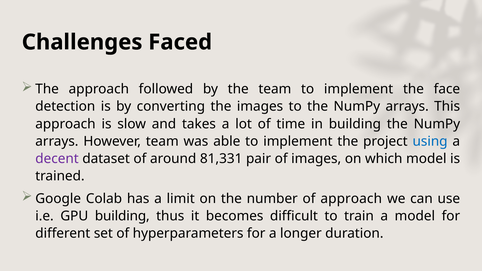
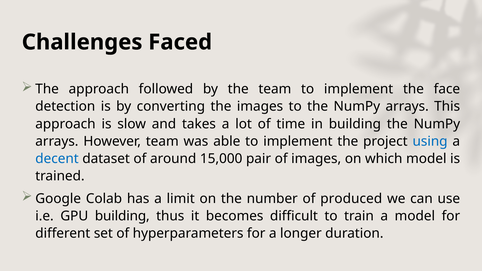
decent colour: purple -> blue (57, 159)
81,331: 81,331 -> 15,000 (221, 159)
of approach: approach -> produced (351, 199)
